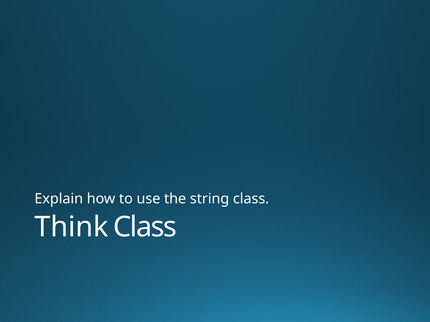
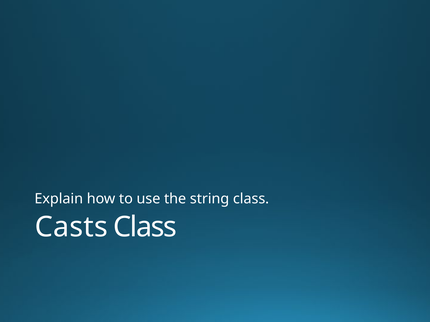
Think: Think -> Casts (71, 227)
